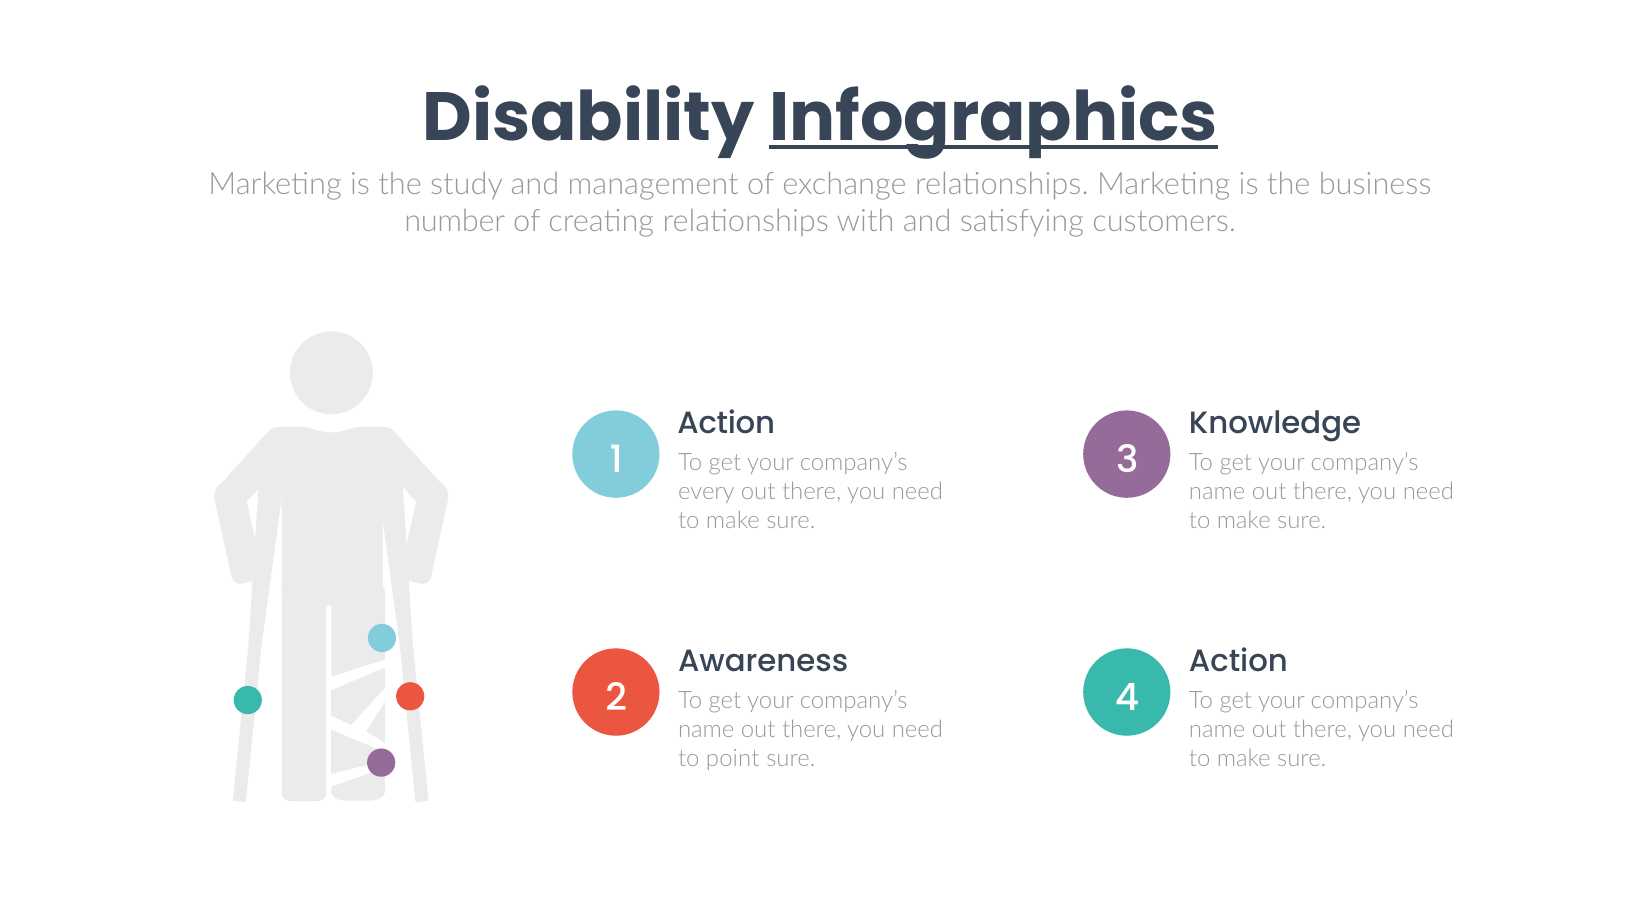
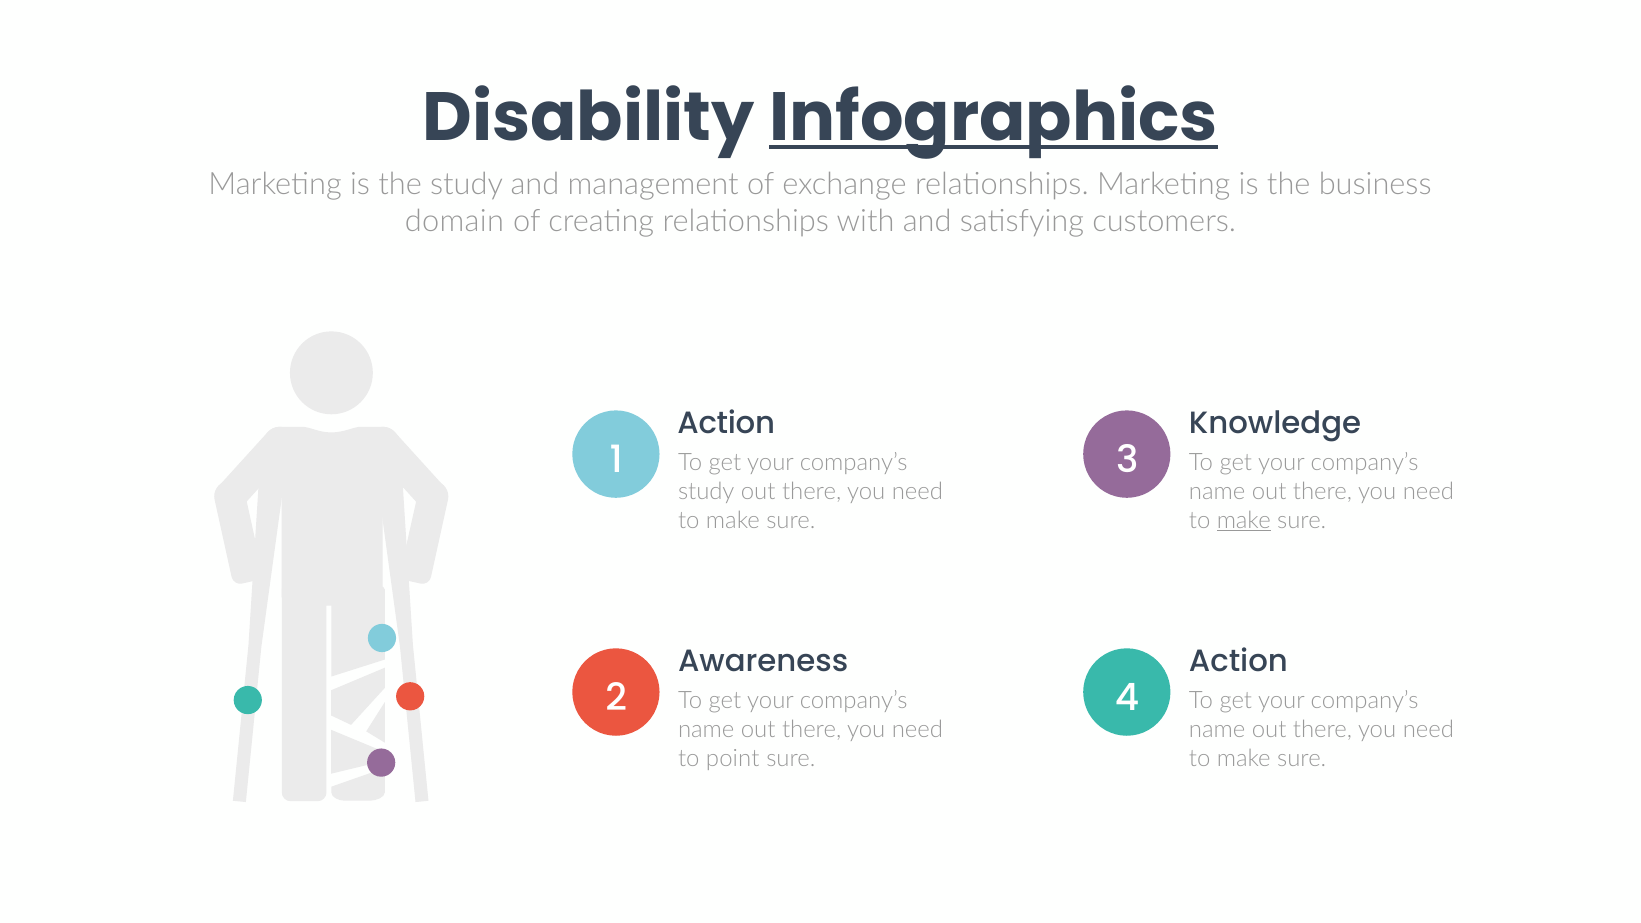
number: number -> domain (454, 221)
every: every -> study (706, 492)
make underline: none -> present (1244, 521)
